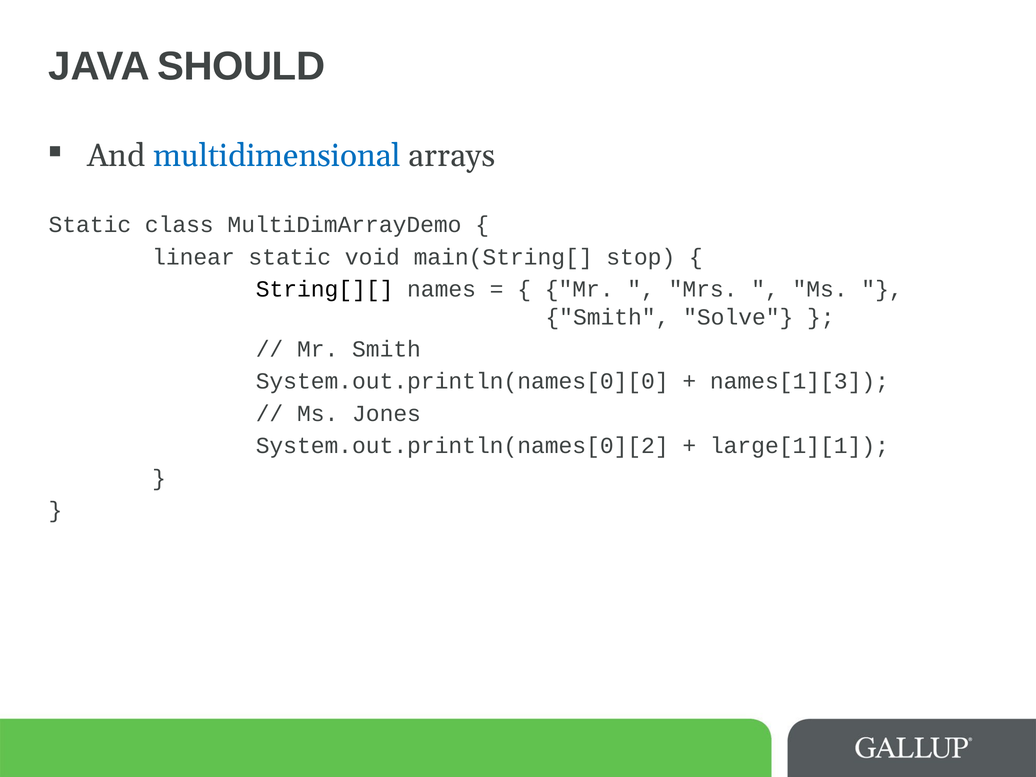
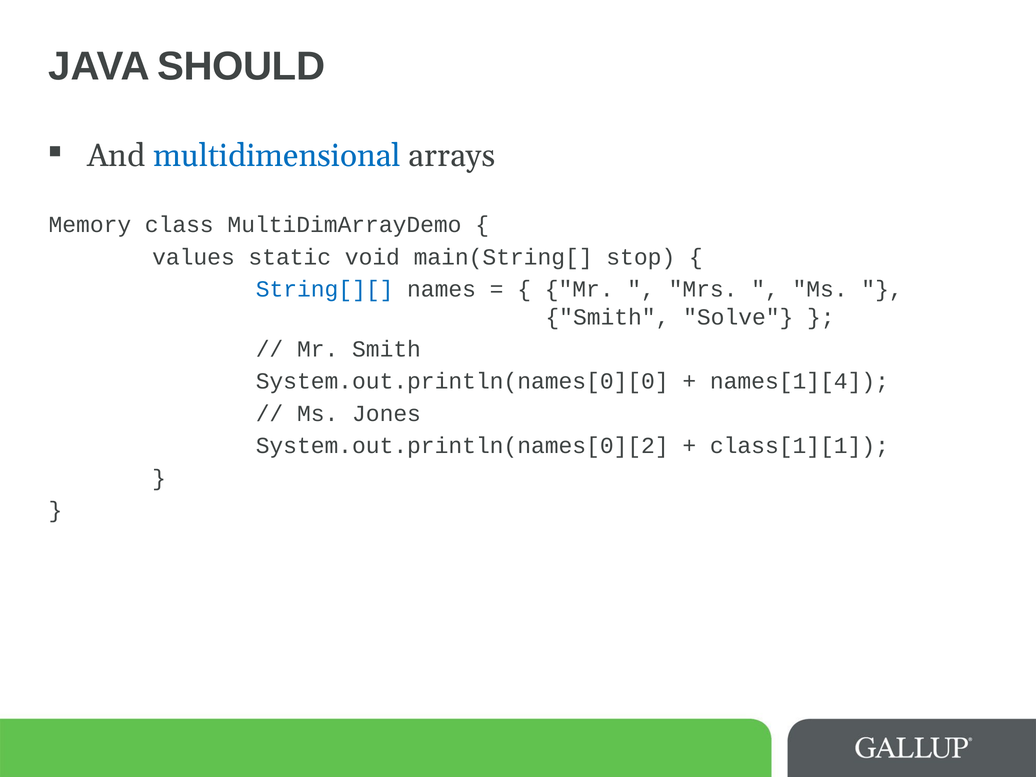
Static: Static -> Memory (90, 225)
linear: linear -> values (193, 257)
String[][ colour: black -> blue (325, 289)
names[1][3: names[1][3 -> names[1][4 (799, 381)
large[1][1: large[1][1 -> class[1][1 (799, 446)
